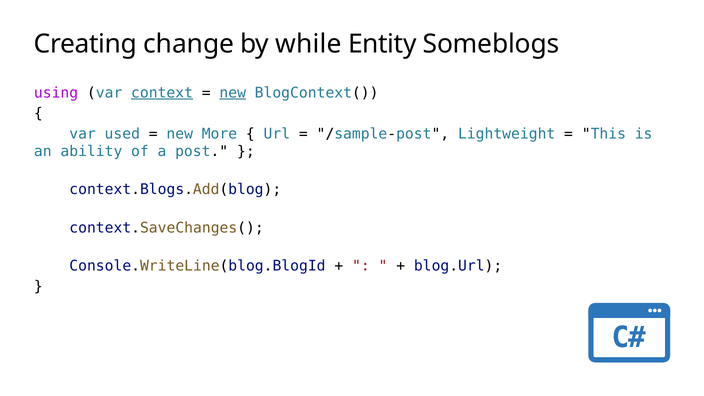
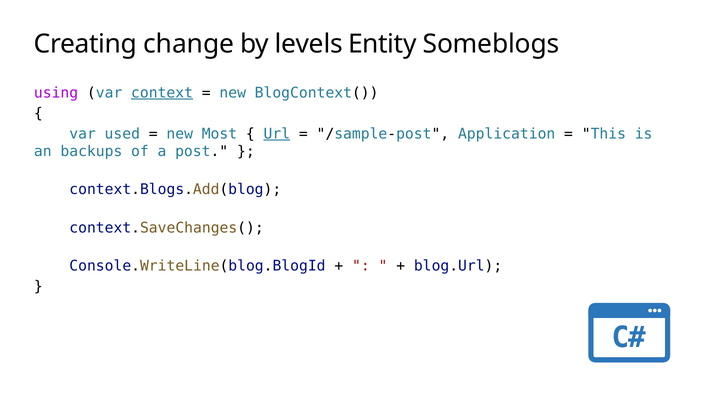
while: while -> levels (309, 44)
new underline: present -> none (233, 93)
More: More -> Most (219, 134)
Url underline: none -> present (277, 134)
Lightweight: Lightweight -> Application (507, 134)
ability: ability -> backups (91, 151)
